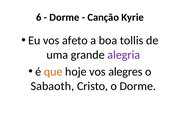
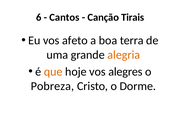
Dorme: Dorme -> Cantos (64, 17)
Kyrie: Kyrie -> Tirais (133, 17)
tollis: tollis -> terra (132, 40)
alegria colour: purple -> orange (124, 55)
Sabaoth: Sabaoth -> Pobreza (52, 86)
